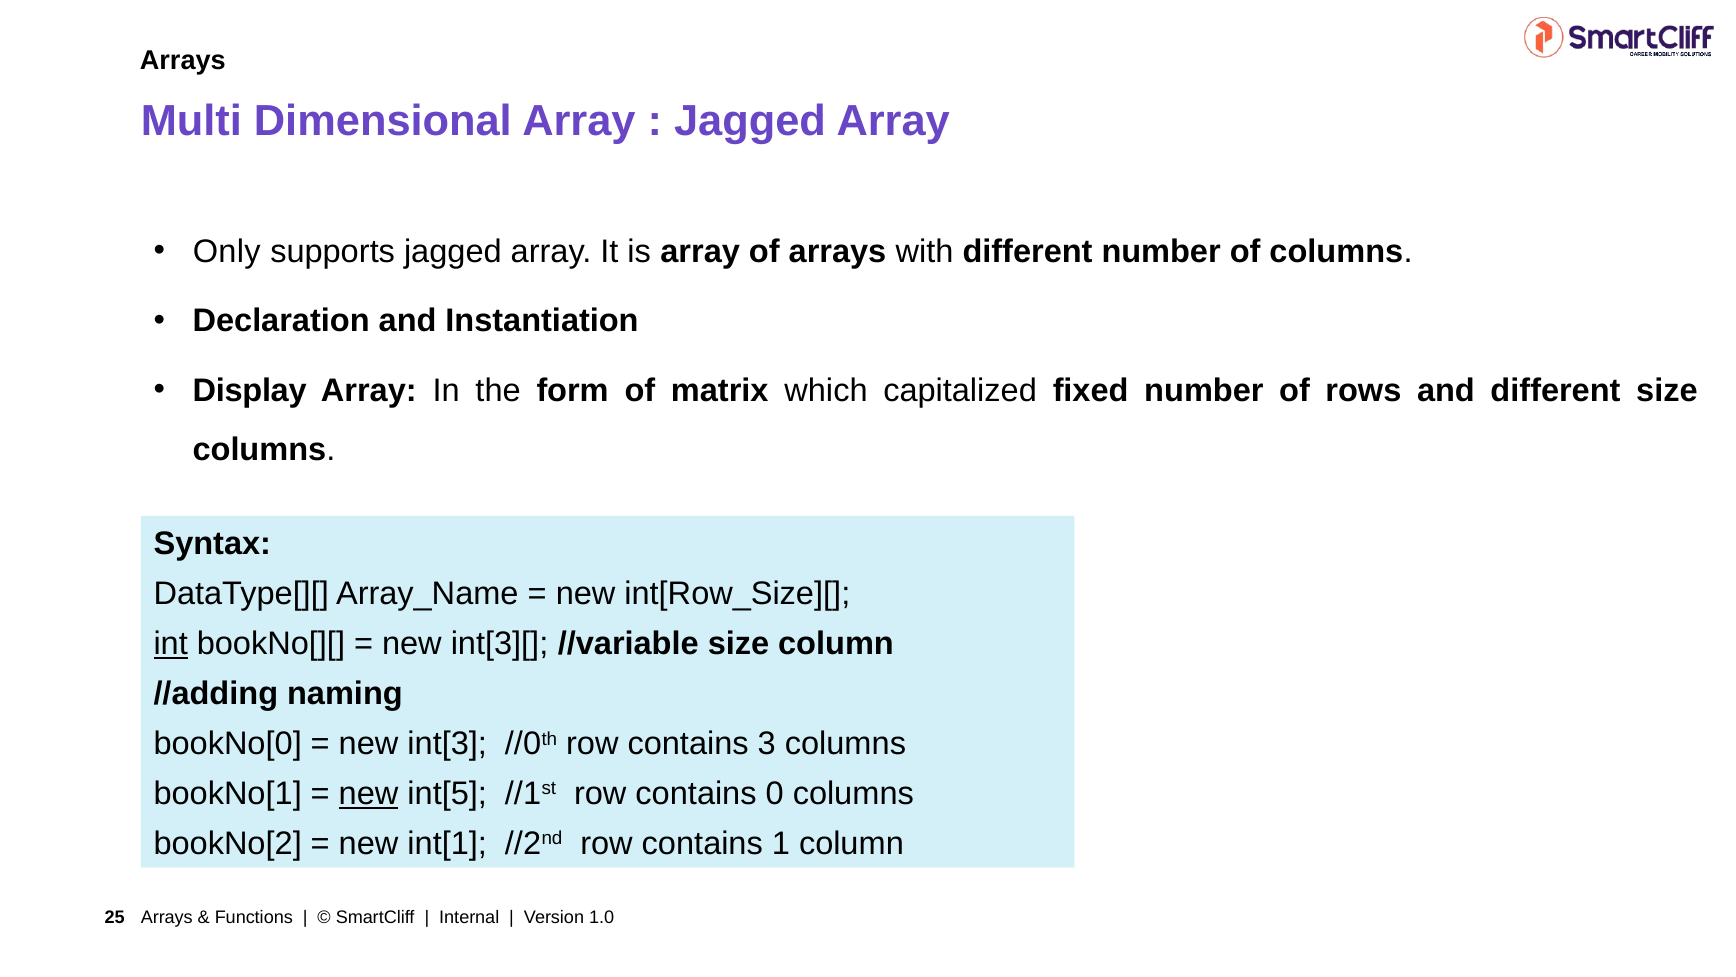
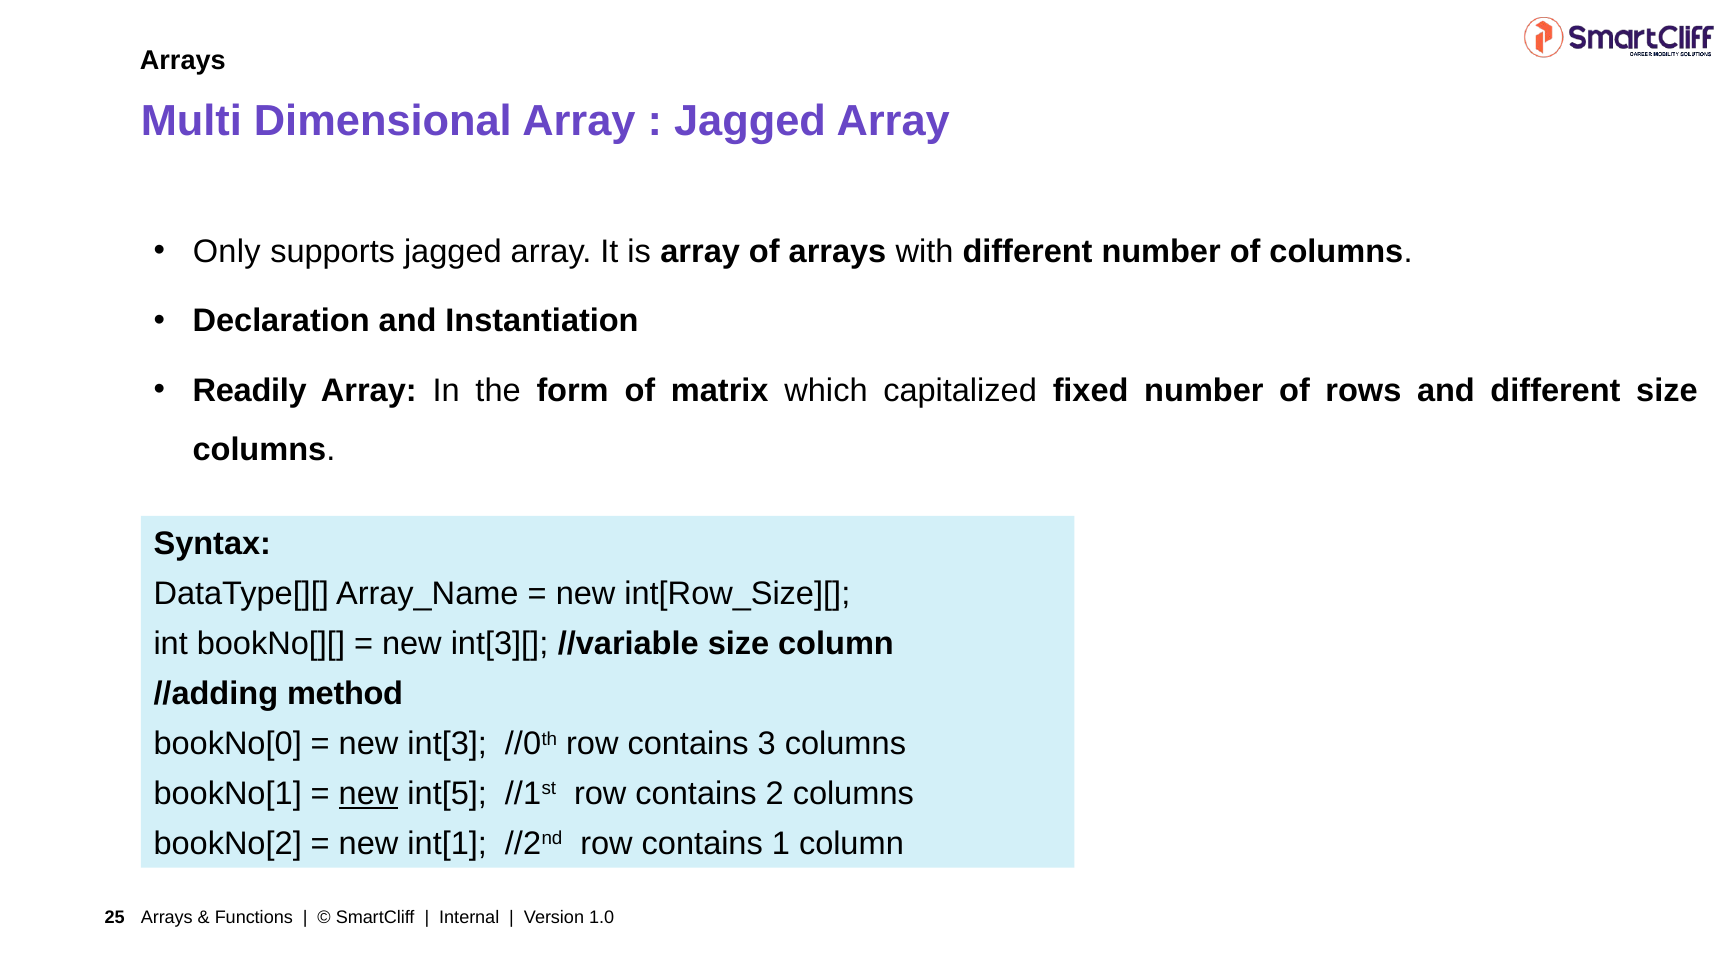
Display: Display -> Readily (250, 390)
int underline: present -> none (171, 644)
naming: naming -> method (345, 694)
0: 0 -> 2 (775, 794)
